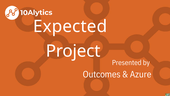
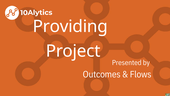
Expected: Expected -> Providing (70, 26)
Azure: Azure -> Flows (141, 74)
